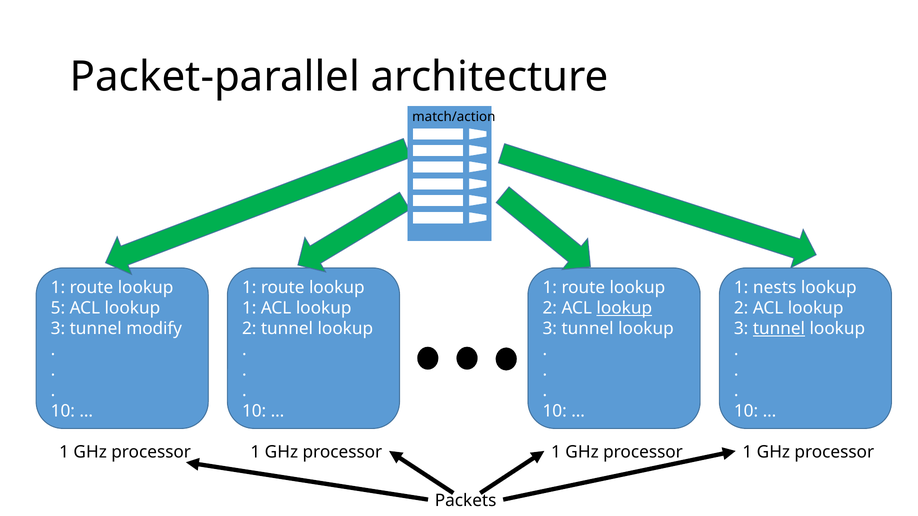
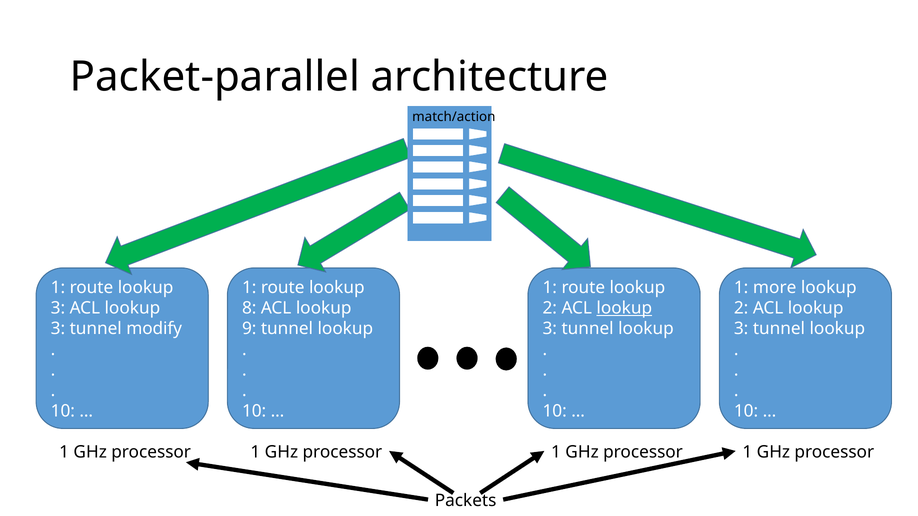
nests: nests -> more (775, 288)
5: 5 -> 3 (58, 308)
1: 1 -> 8 (249, 308)
2: 2 -> 9 (249, 329)
tunnel underline: present -> none (779, 329)
